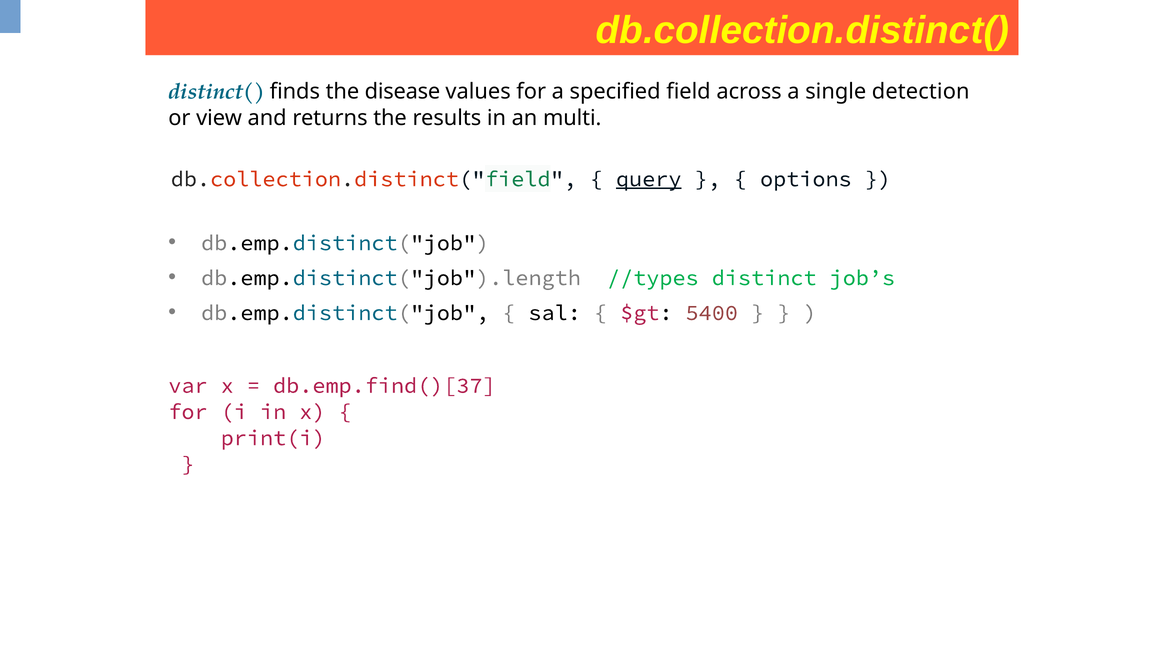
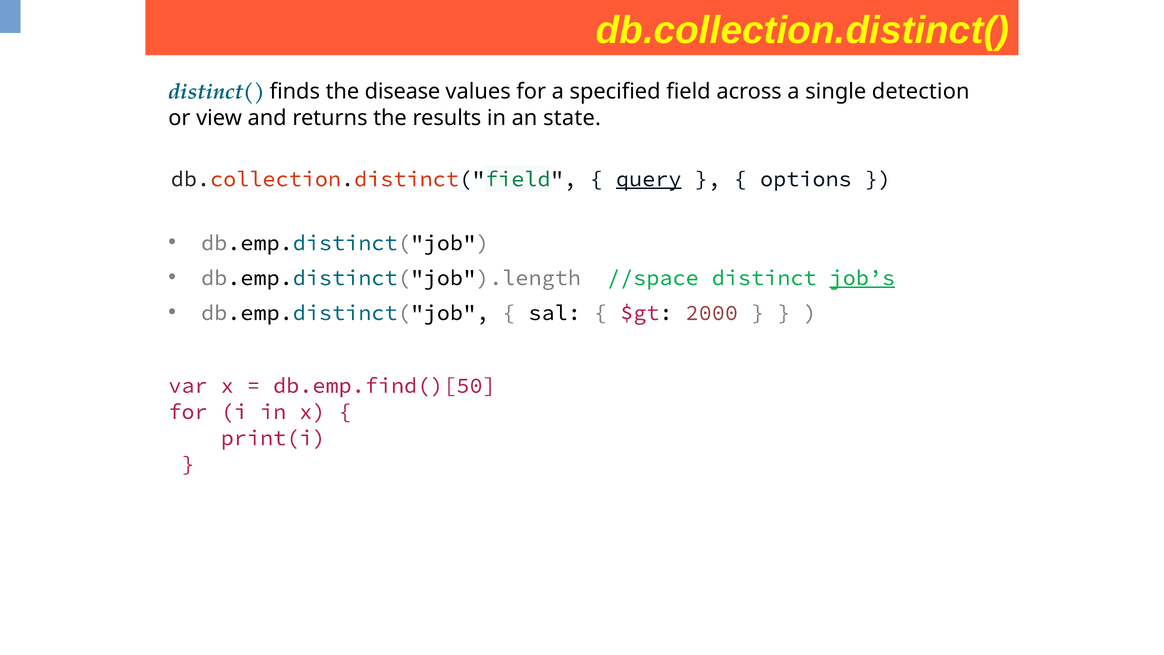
multi: multi -> state (572, 118)
//types: //types -> //space (653, 278)
job’s underline: none -> present (862, 278)
5400: 5400 -> 2000 (712, 313)
db.emp.find()[37: db.emp.find()[37 -> db.emp.find()[50 (384, 385)
